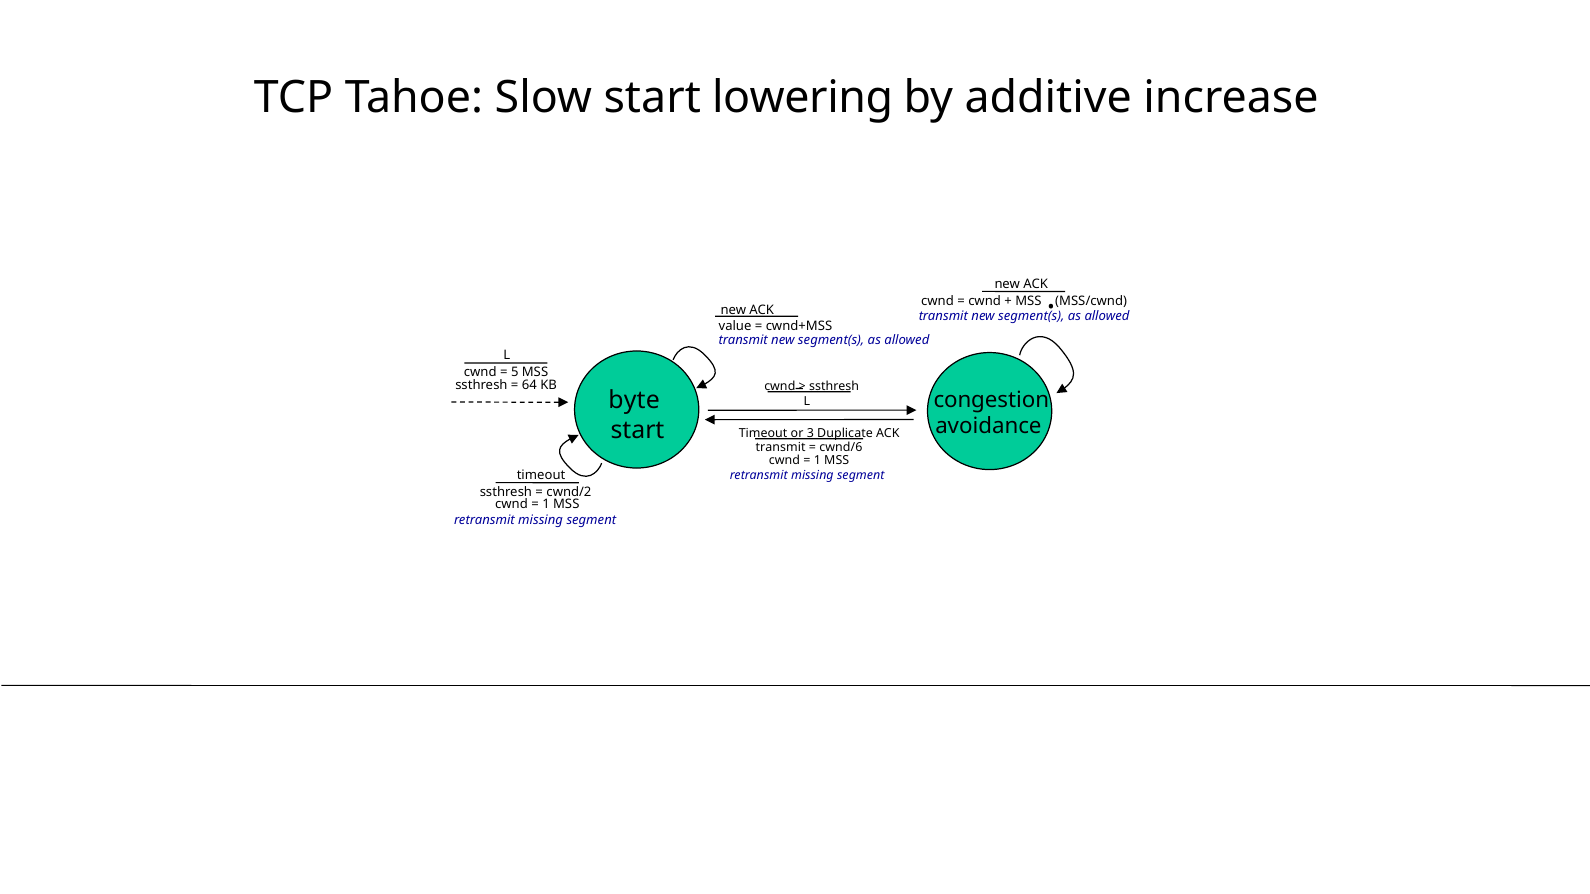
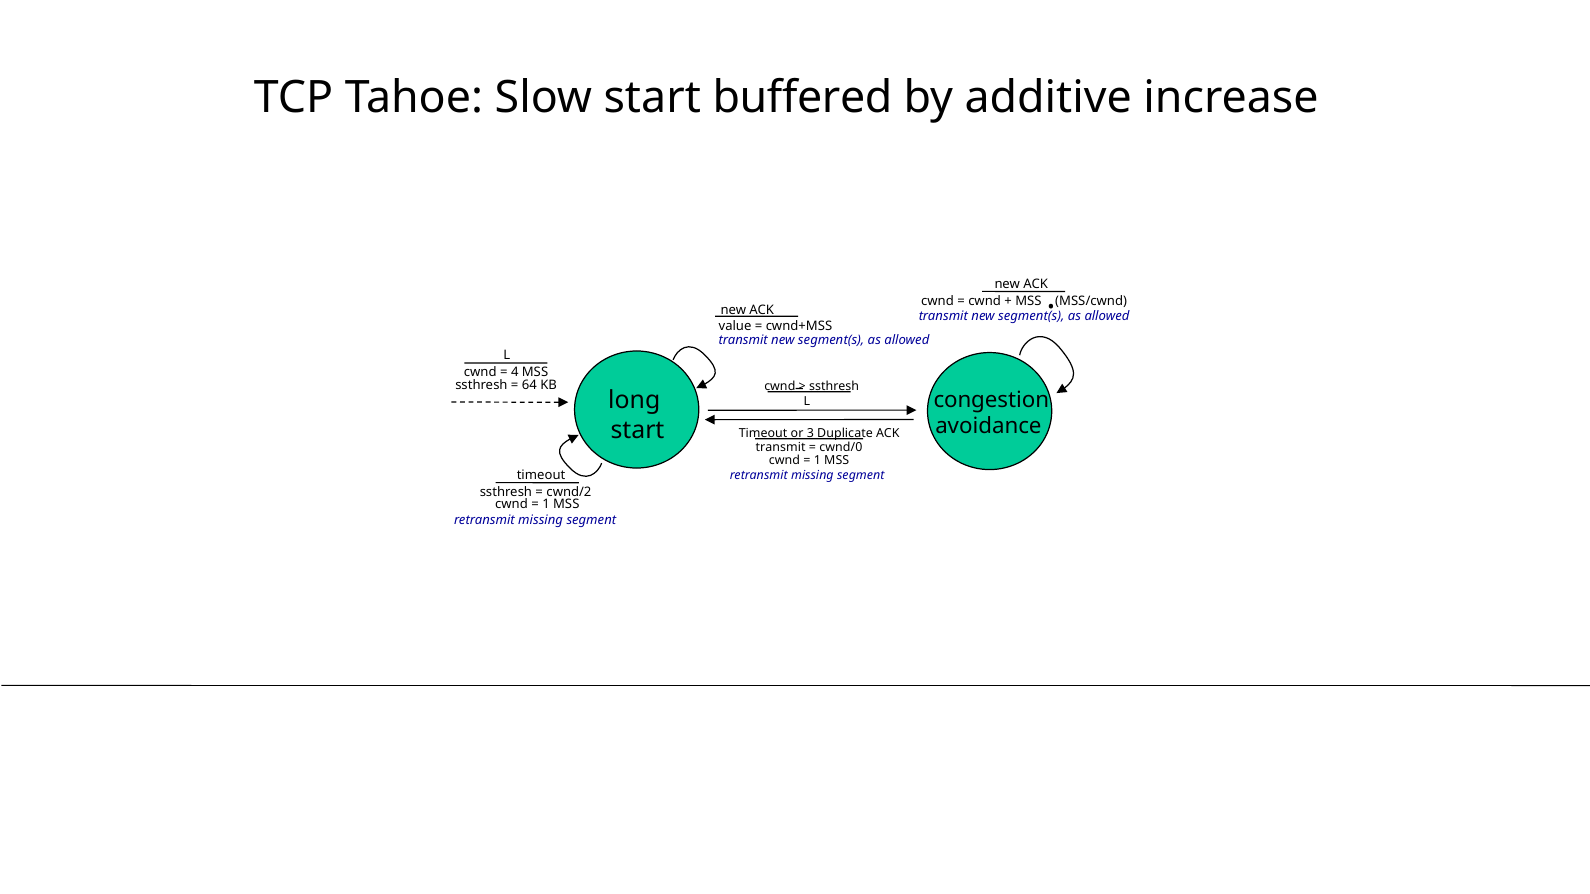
lowering: lowering -> buffered (802, 98)
5: 5 -> 4 (515, 372)
byte: byte -> long (634, 400)
cwnd/6: cwnd/6 -> cwnd/0 (841, 448)
